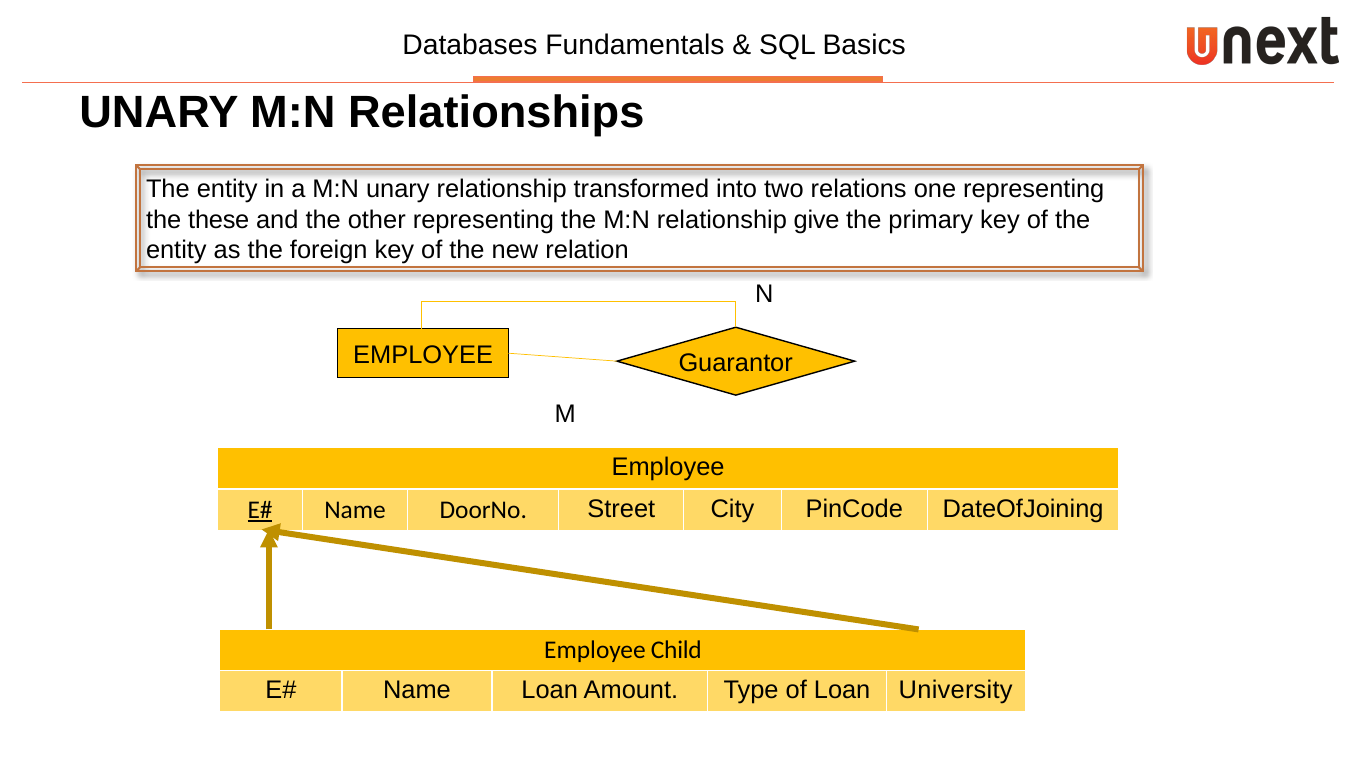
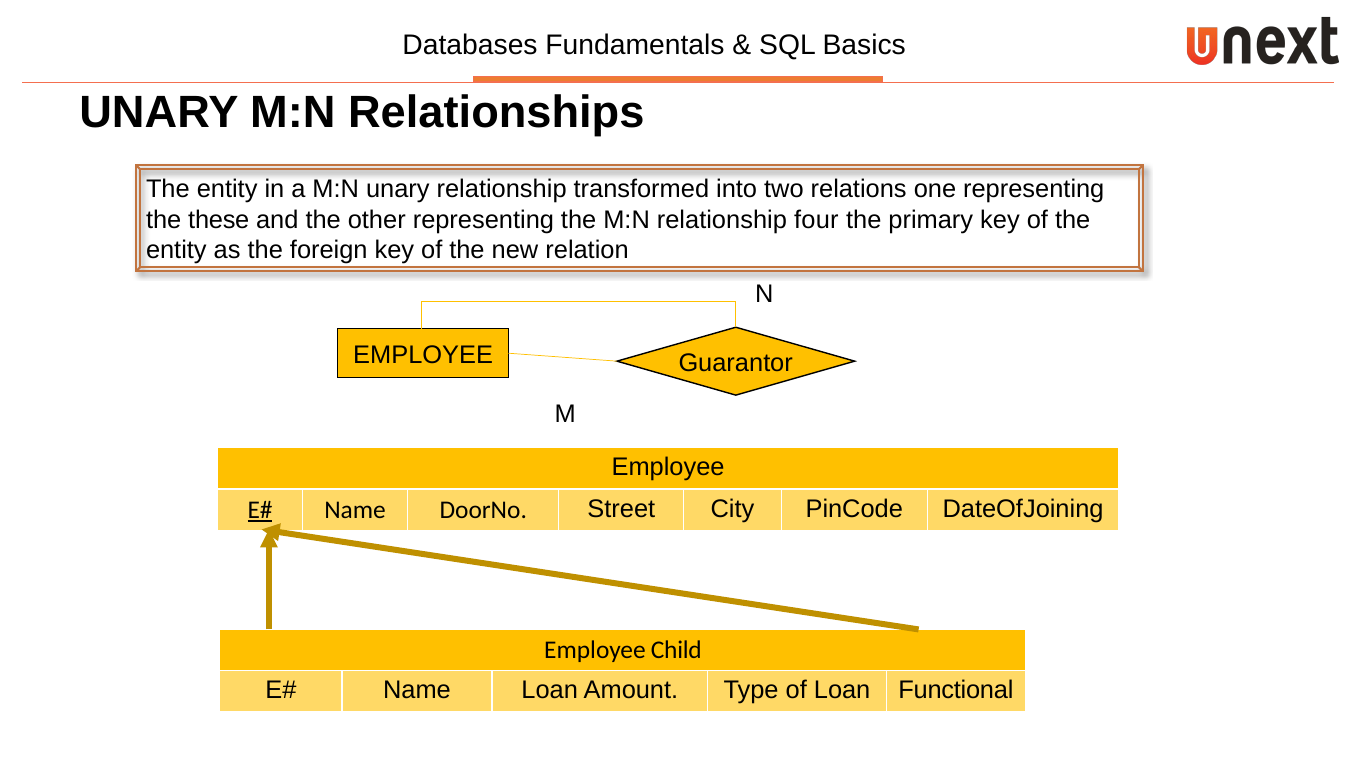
give: give -> four (816, 220)
University: University -> Functional (956, 690)
